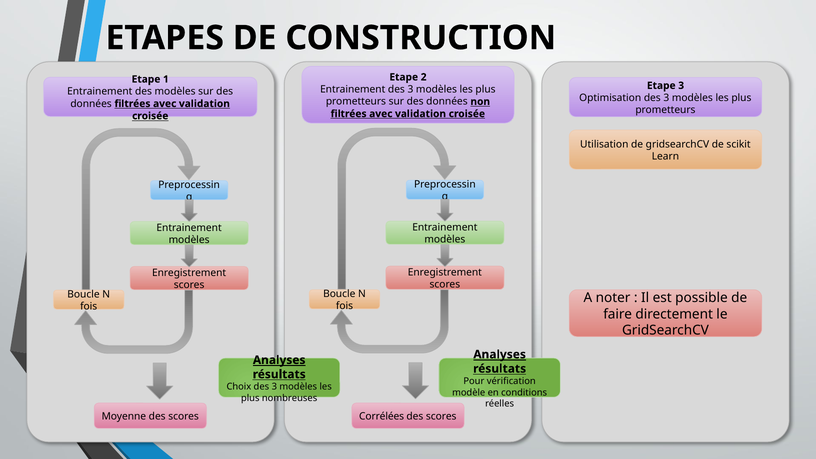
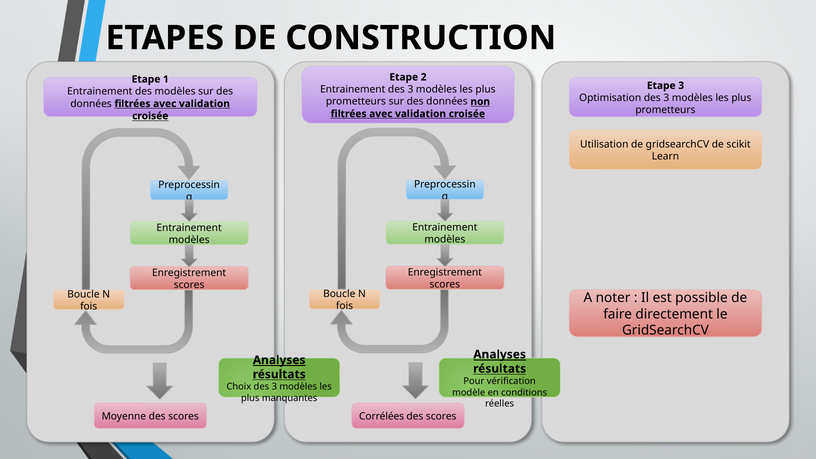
nombreuses: nombreuses -> manquantes (290, 398)
